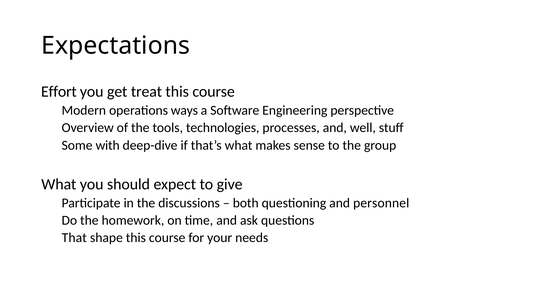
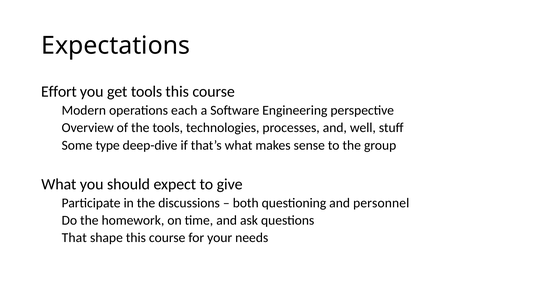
get treat: treat -> tools (147, 92)
ways: ways -> each (184, 110)
with: with -> type (108, 145)
